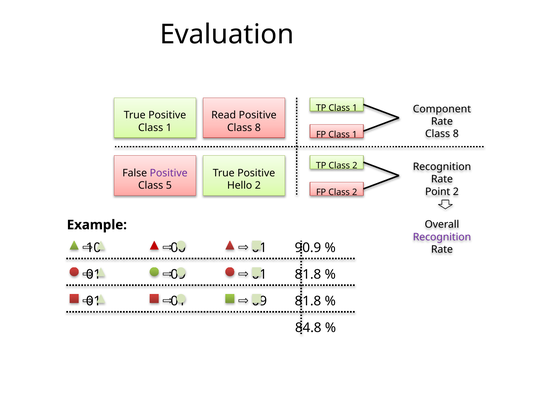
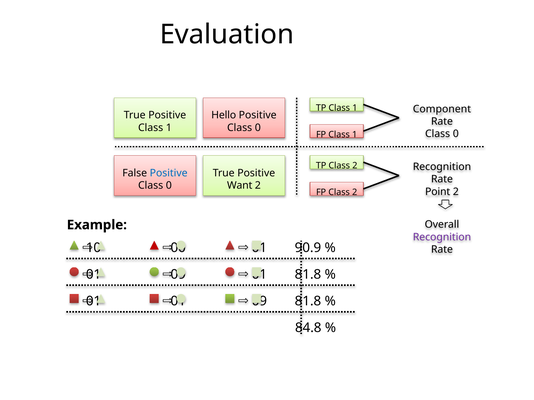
Read: Read -> Hello (224, 115)
8: 8 -> 0 (258, 128)
8: 8 -> 0 (456, 134)
Positive colour: purple -> blue (169, 173)
5: 5 -> 0 (169, 186)
Hello: Hello -> Want (240, 186)
